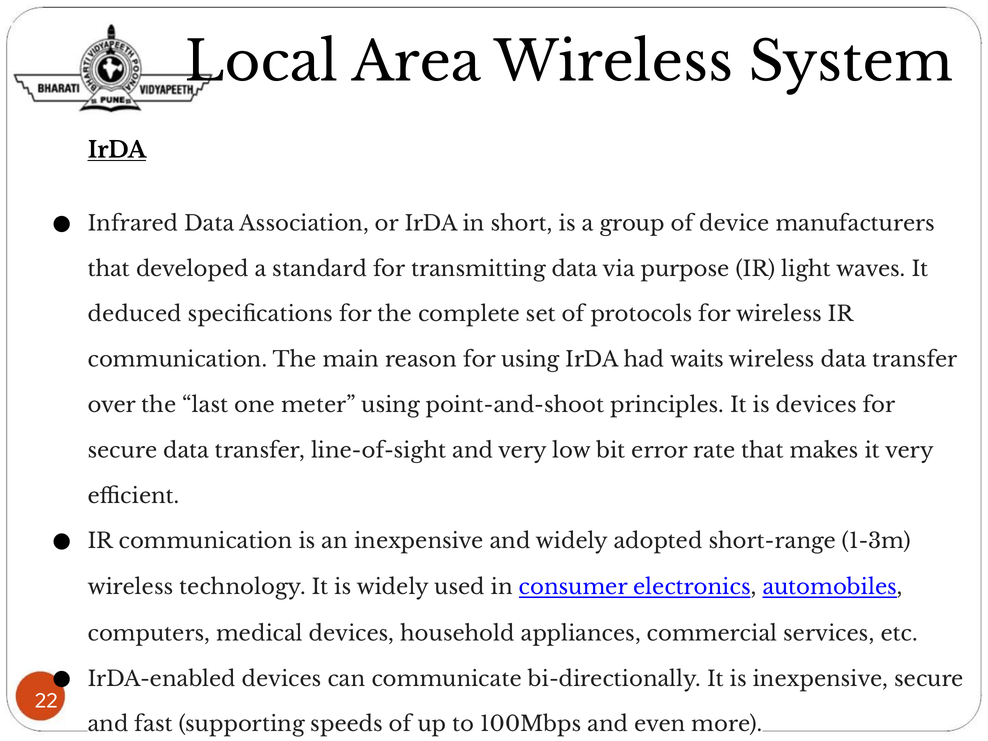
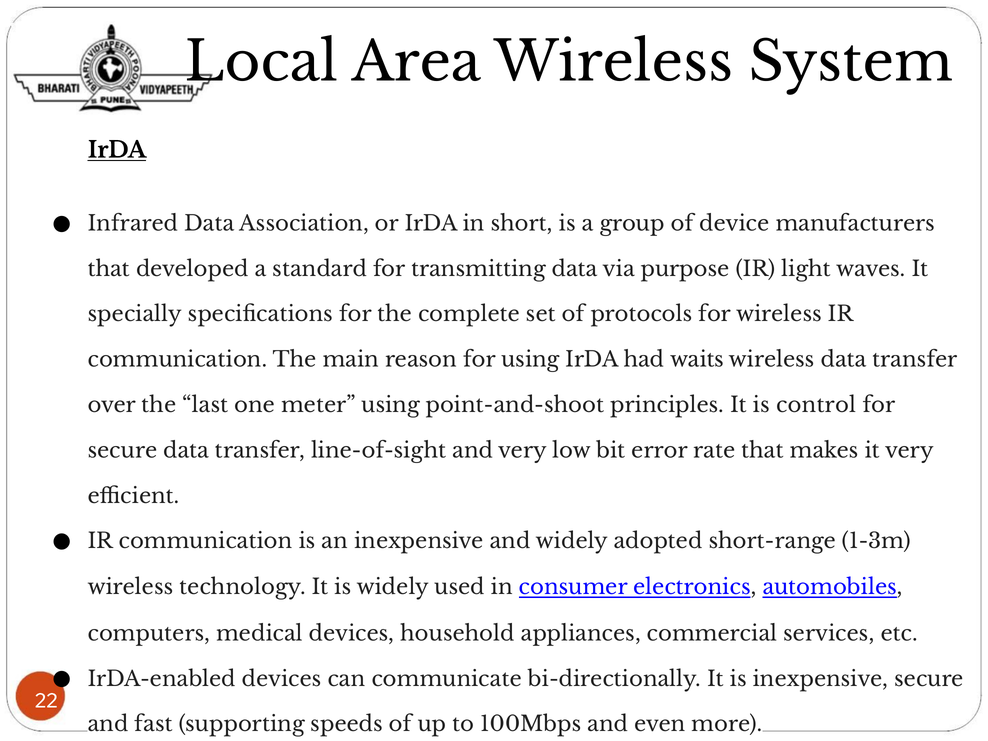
deduced: deduced -> specially (135, 314)
is devices: devices -> control (816, 405)
